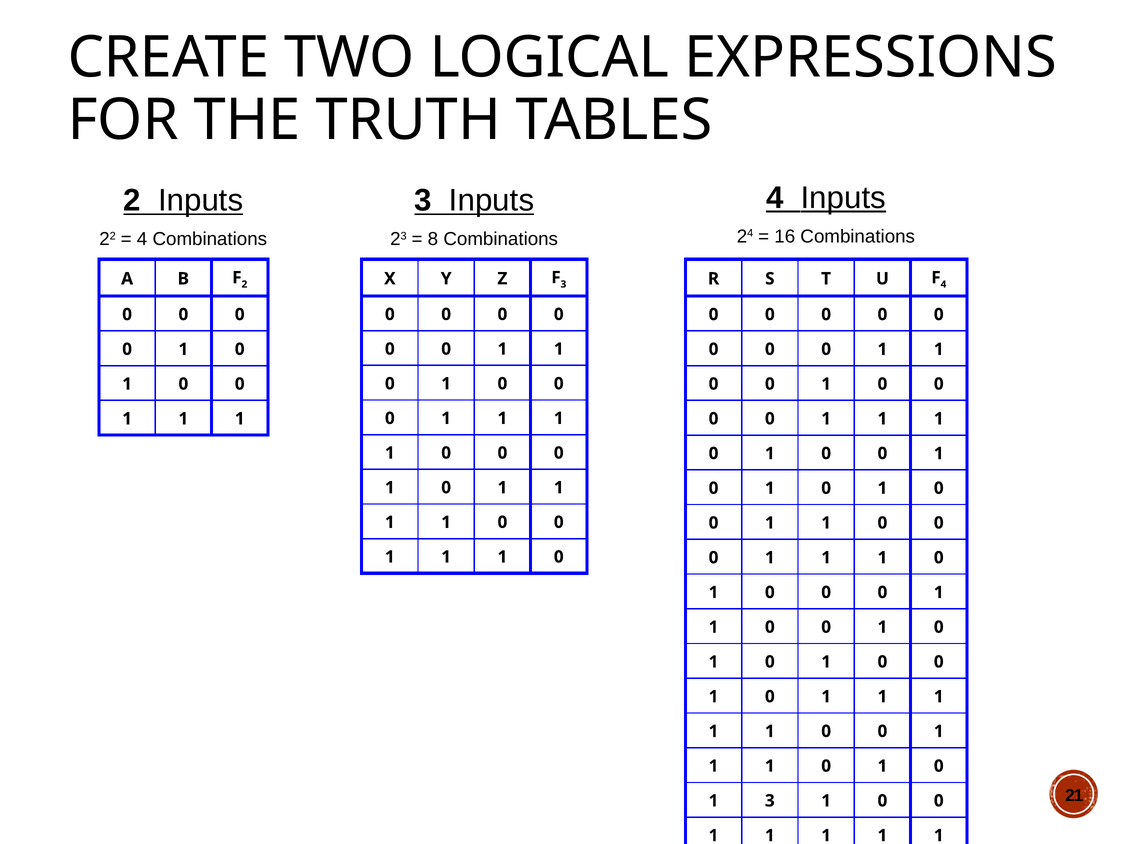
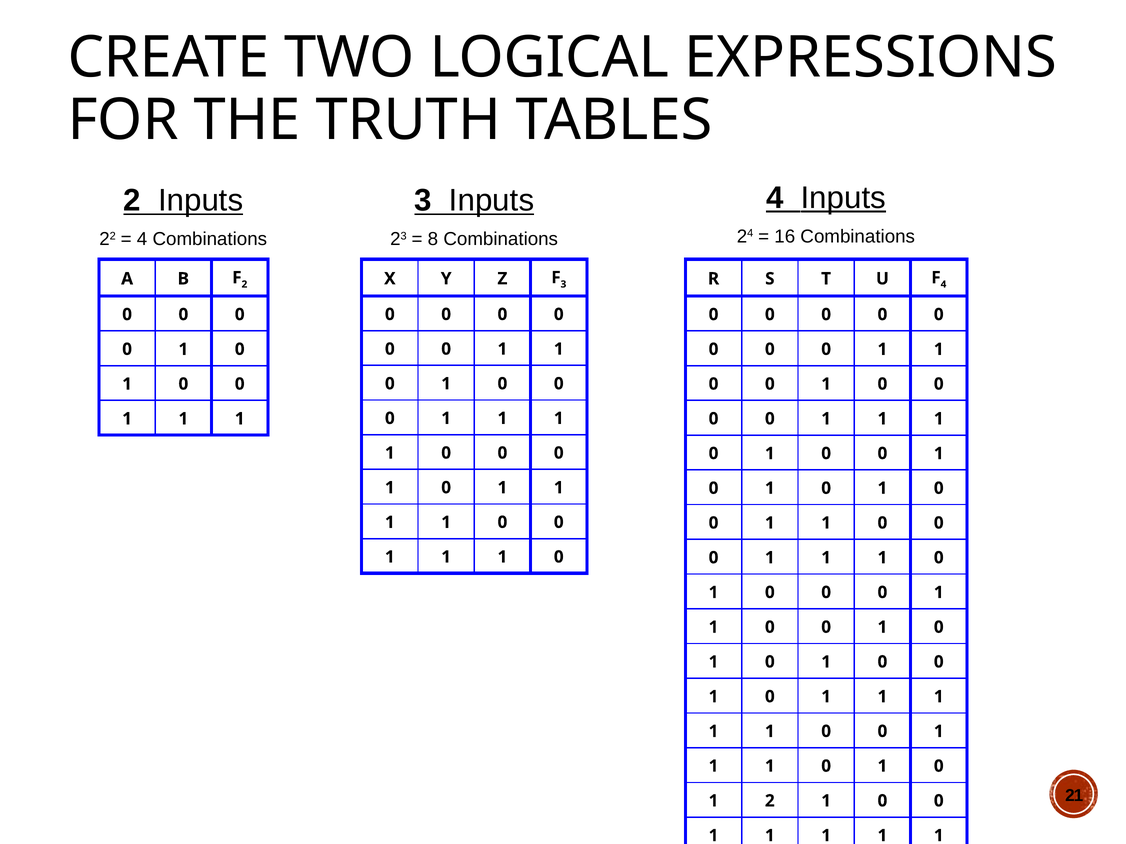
3: 3 -> 2 (770, 801)
